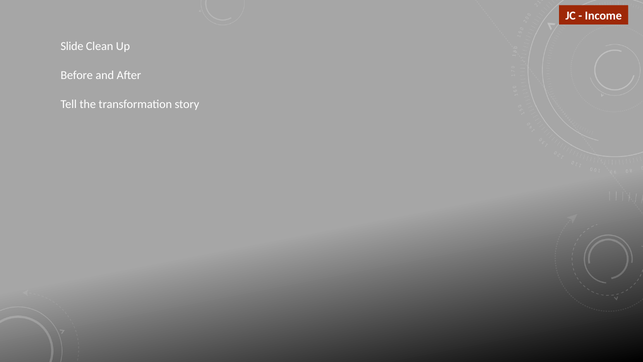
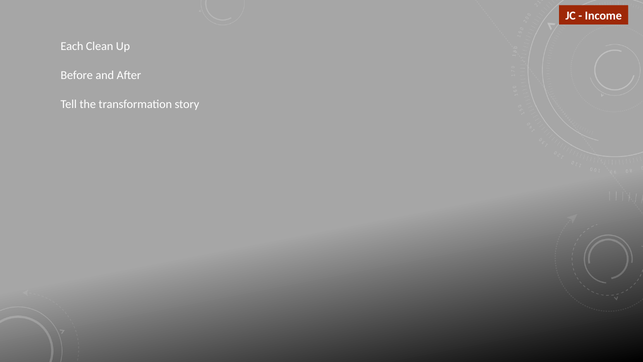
Slide: Slide -> Each (72, 46)
